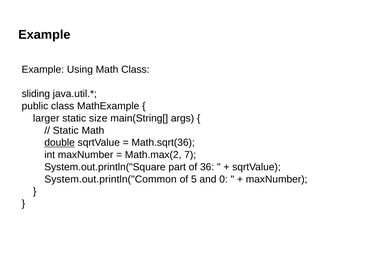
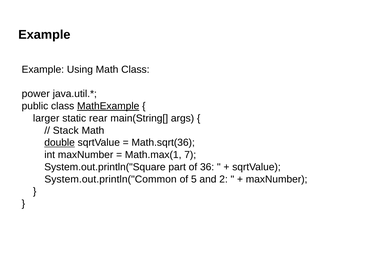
sliding: sliding -> power (36, 94)
MathExample underline: none -> present (108, 106)
size: size -> rear (98, 118)
Static: Static -> Stack (66, 131)
Math.max(2: Math.max(2 -> Math.max(1 (153, 155)
0: 0 -> 2 (224, 179)
